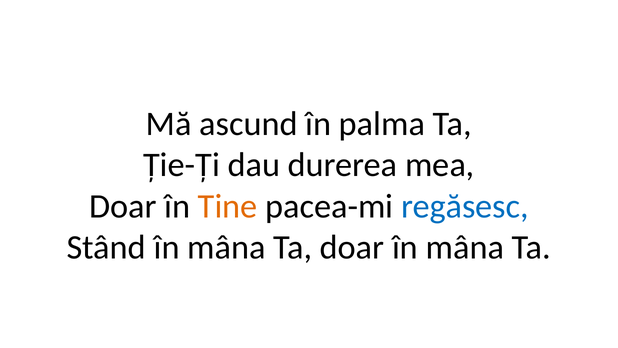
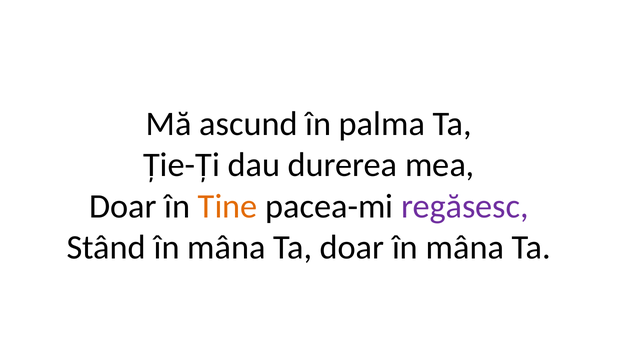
regăsesc colour: blue -> purple (465, 206)
